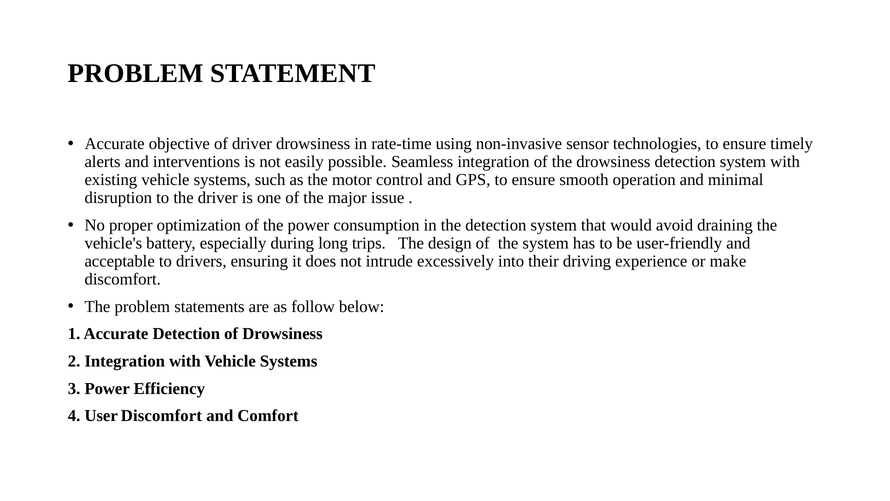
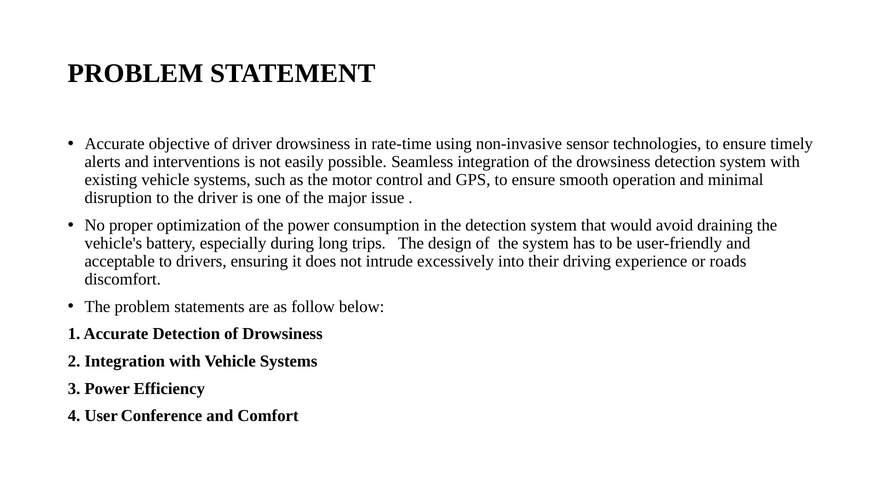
make: make -> roads (728, 261)
User Discomfort: Discomfort -> Conference (161, 416)
